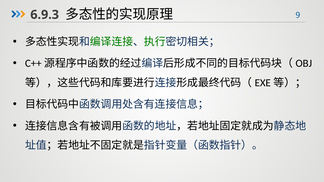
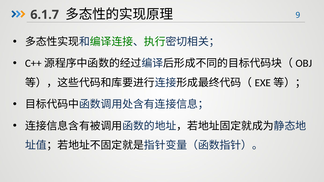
6.9.3: 6.9.3 -> 6.1.7 (45, 15)
